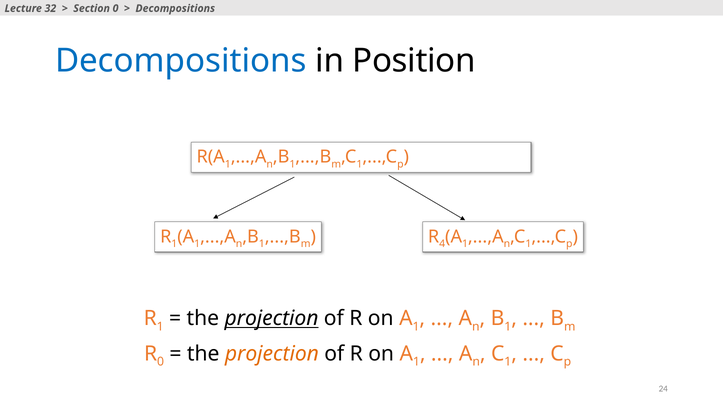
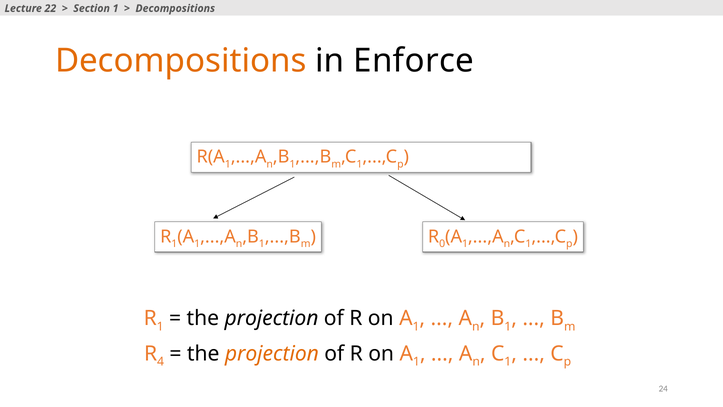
32: 32 -> 22 (50, 8)
Section 0: 0 -> 1 (116, 8)
Decompositions colour: blue -> orange (181, 61)
Position: Position -> Enforce (414, 61)
4: 4 -> 0 (442, 244)
projection underline: present -> none (272, 318)
R 0: 0 -> 4 (161, 362)
